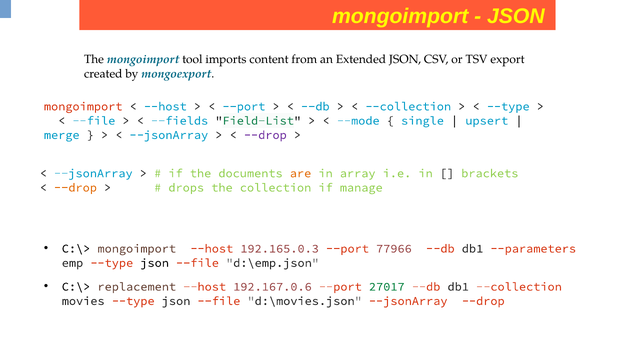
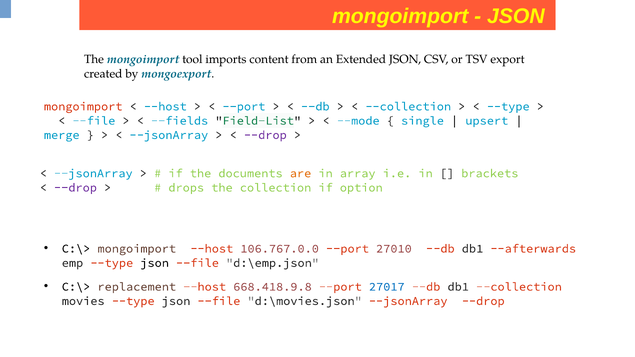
--drop colour: orange -> purple (76, 188)
manage: manage -> option (361, 188)
192.165.0.3: 192.165.0.3 -> 106.767.0.0 (280, 249)
77966: 77966 -> 27010 (394, 249)
--parameters: --parameters -> --afterwards (533, 249)
192.167.0.6: 192.167.0.6 -> 668.418.9.8 (273, 287)
27017 colour: green -> blue (387, 287)
